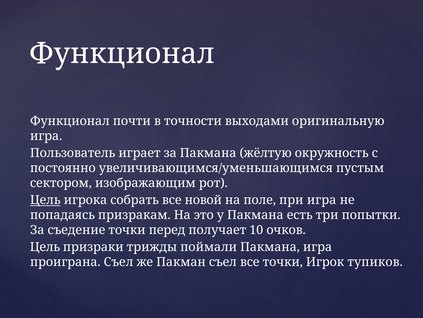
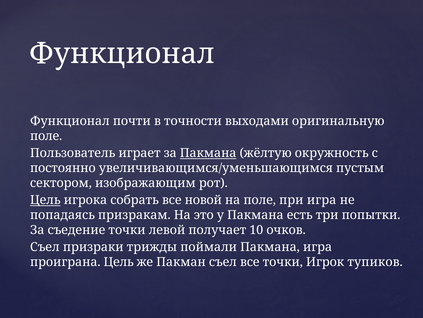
игра: игра -> поле (46, 136)
Пакмана underline: none -> present (208, 153)
перед: перед -> левой (167, 229)
Цель: Цель -> Съел (45, 247)
проиграна Съел: Съел -> Цель (119, 261)
